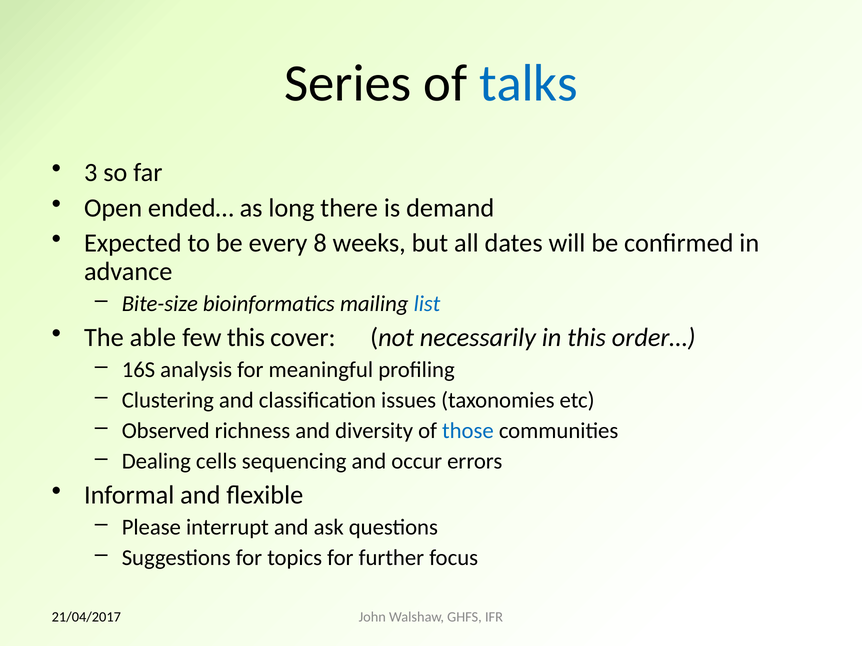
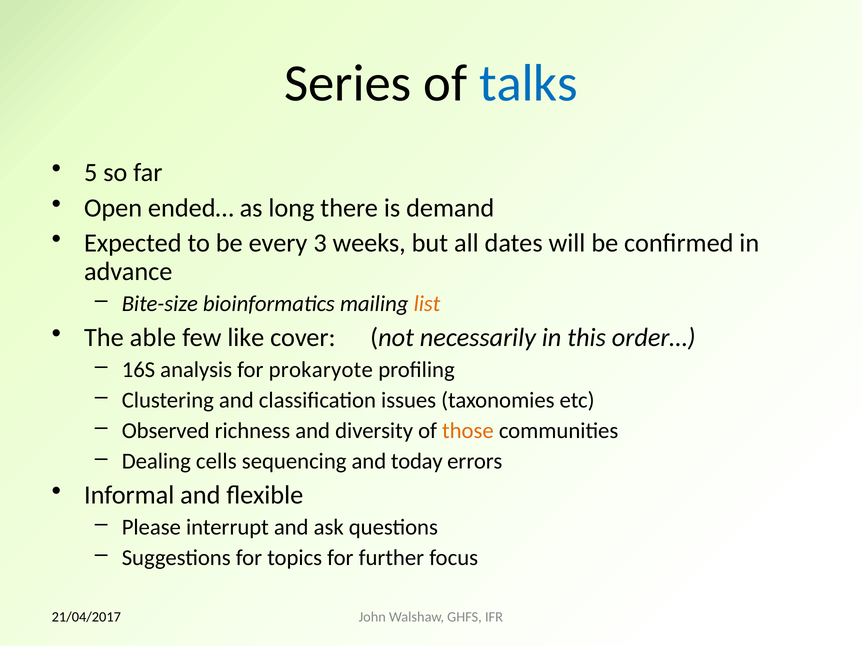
3: 3 -> 5 (91, 173)
8: 8 -> 3 (320, 243)
list colour: blue -> orange (427, 304)
few this: this -> like (246, 338)
meaningful: meaningful -> prokaryote (321, 370)
those colour: blue -> orange (468, 431)
occur: occur -> today (417, 462)
